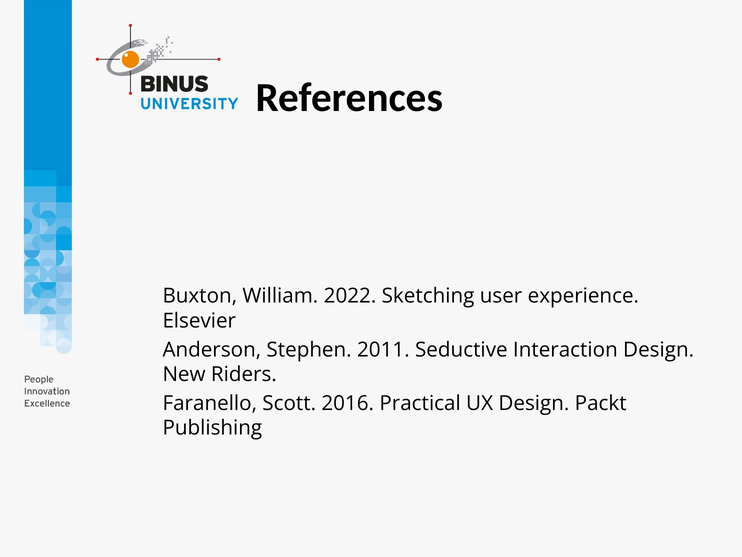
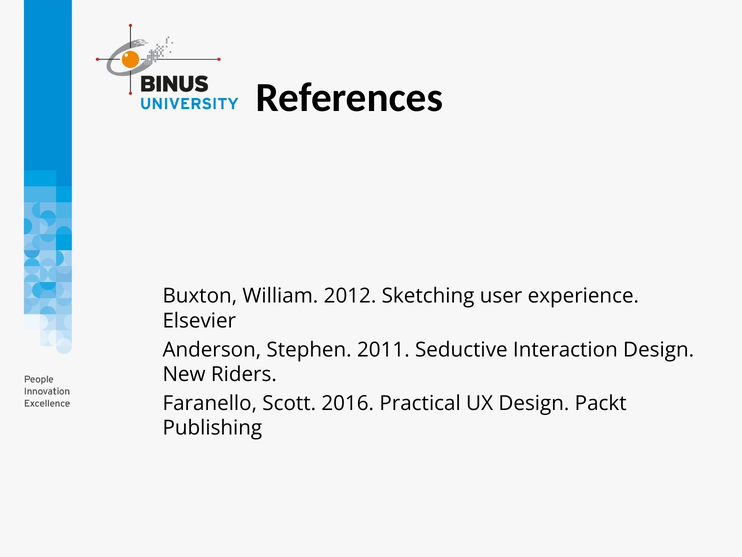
2022: 2022 -> 2012 (350, 296)
